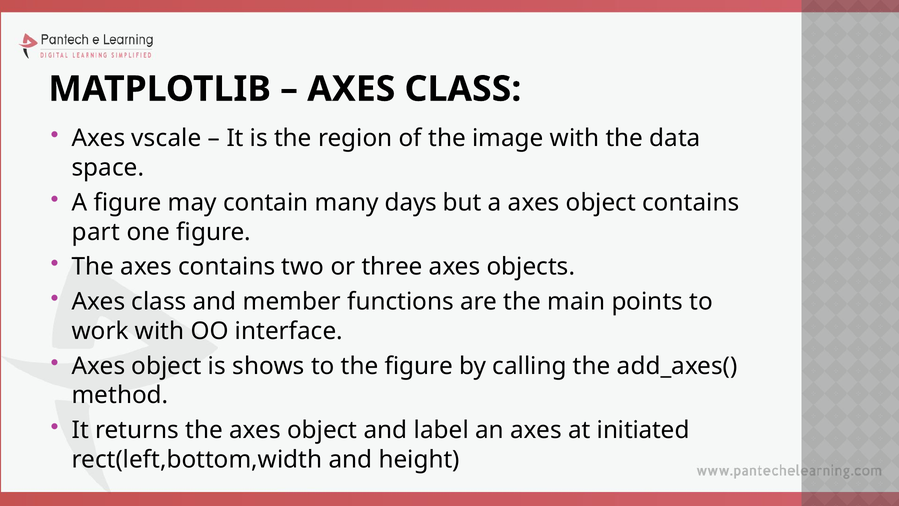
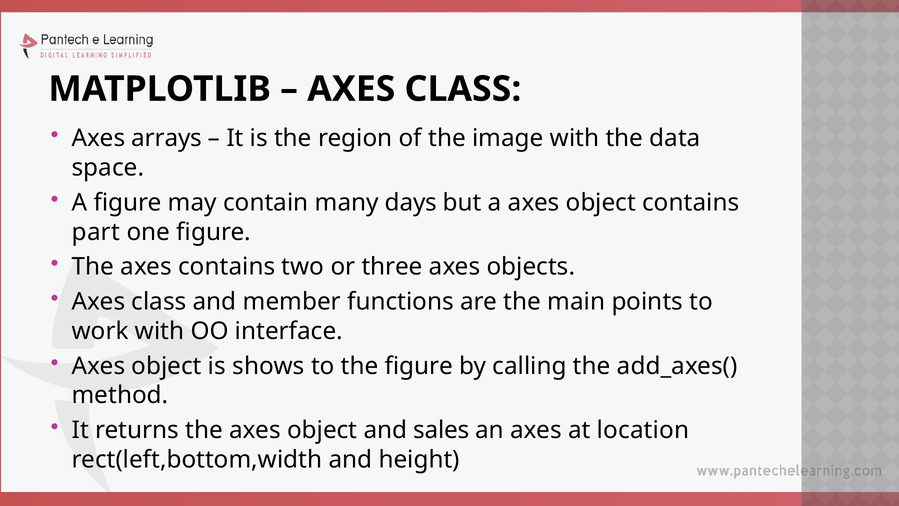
vscale: vscale -> arrays (167, 138)
label: label -> sales (441, 430)
initiated: initiated -> location (643, 430)
